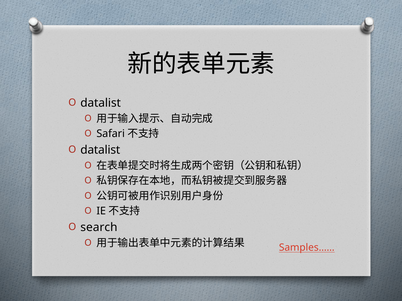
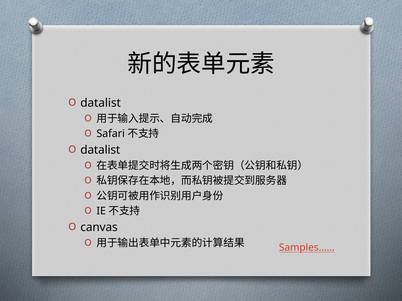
search: search -> canvas (99, 228)
